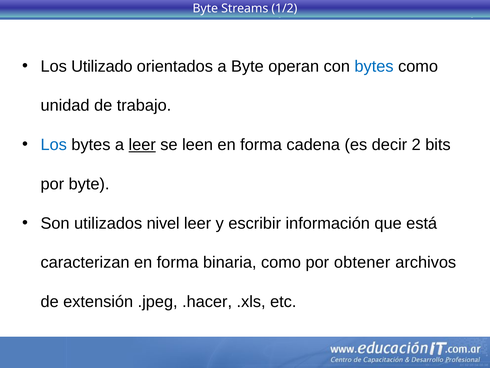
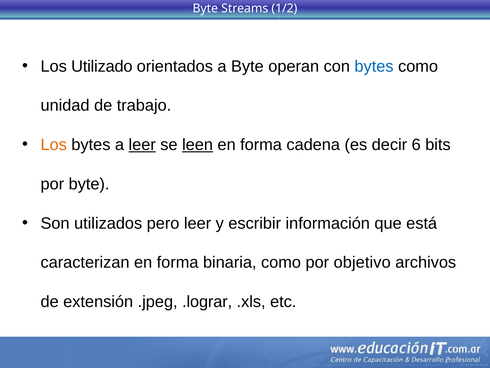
Los colour: blue -> orange (54, 145)
leen underline: none -> present (198, 145)
2: 2 -> 6 (416, 145)
nivel: nivel -> pero (163, 223)
obtener: obtener -> objetivo (362, 262)
.hacer: .hacer -> .lograr (207, 301)
